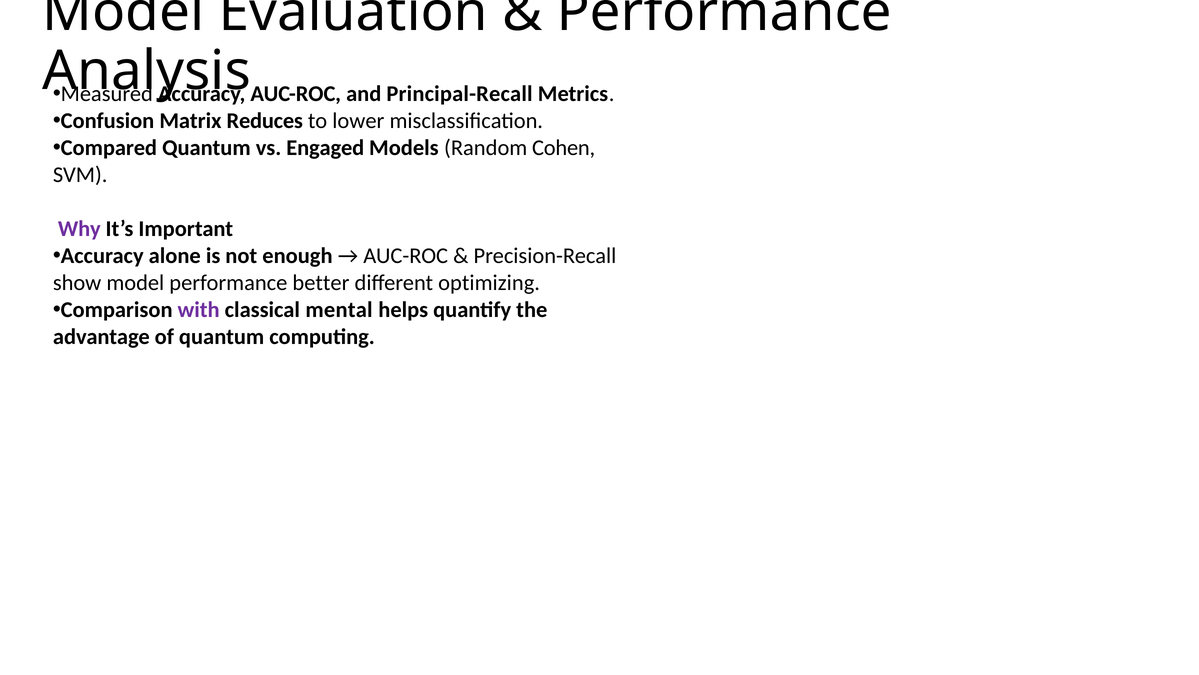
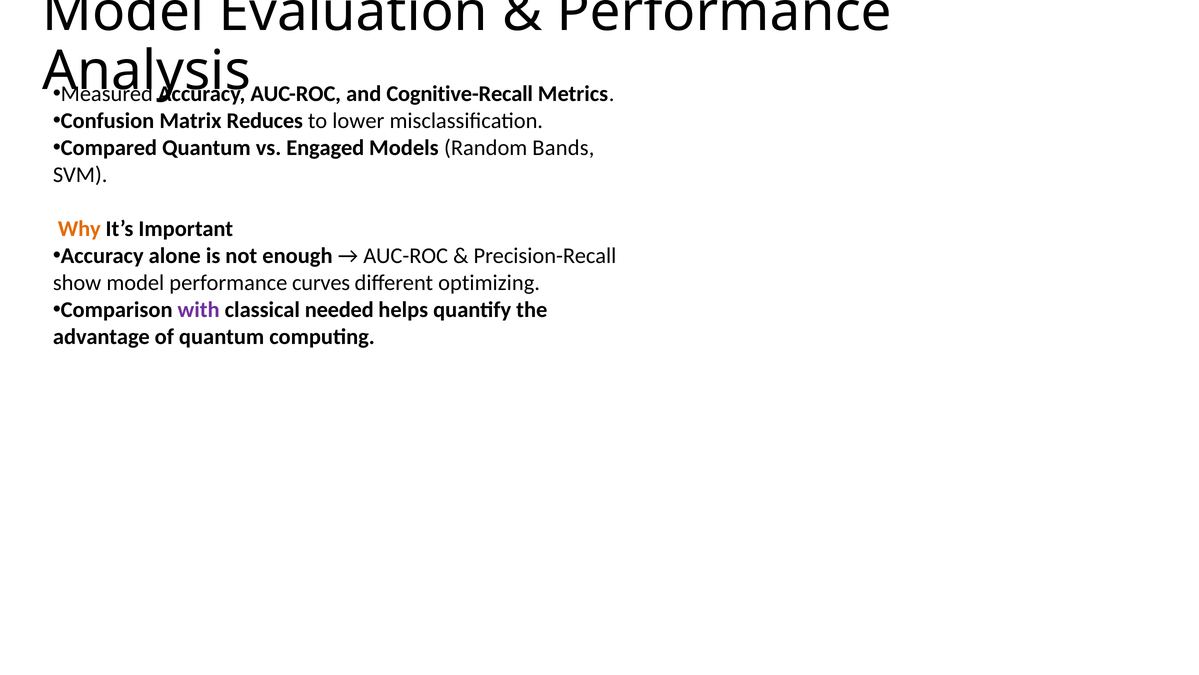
Principal-Recall: Principal-Recall -> Cognitive-Recall (460, 94)
Cohen: Cohen -> Bands (563, 148)
Why colour: purple -> orange (79, 229)
better: better -> curves (321, 283)
mental: mental -> needed (339, 310)
